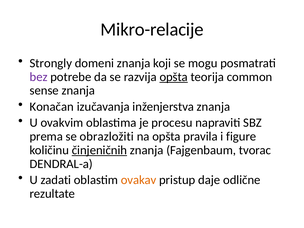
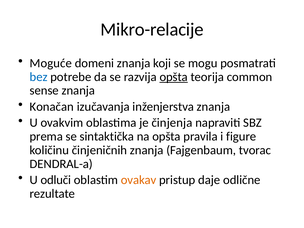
Strongly: Strongly -> Moguće (51, 63)
bez colour: purple -> blue (39, 77)
procesu: procesu -> činjenja (172, 123)
obrazložiti: obrazložiti -> sintaktička (107, 136)
činjeničnih underline: present -> none (99, 150)
zadati: zadati -> odluči (56, 180)
